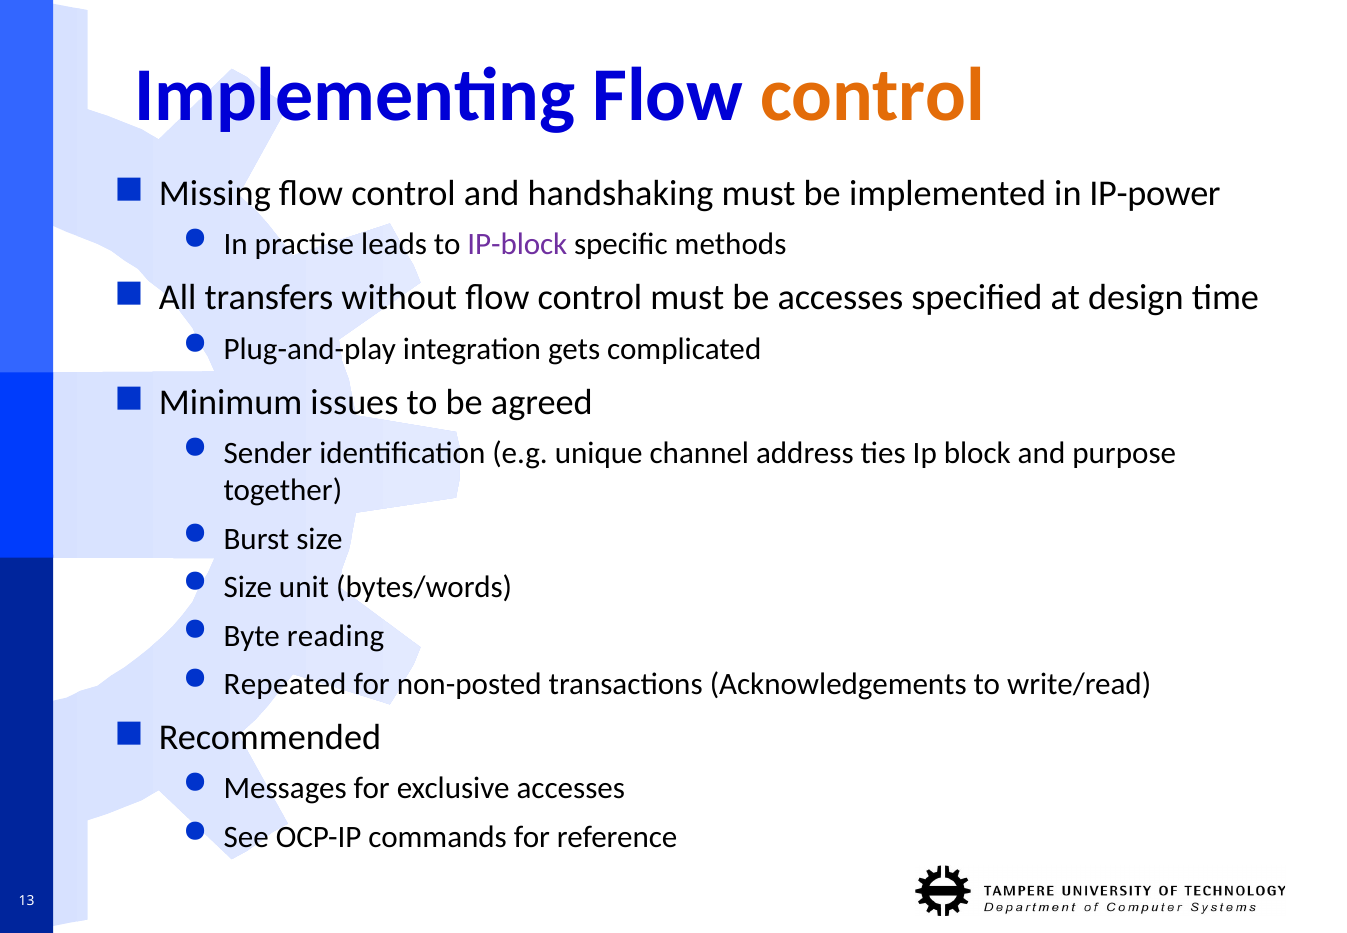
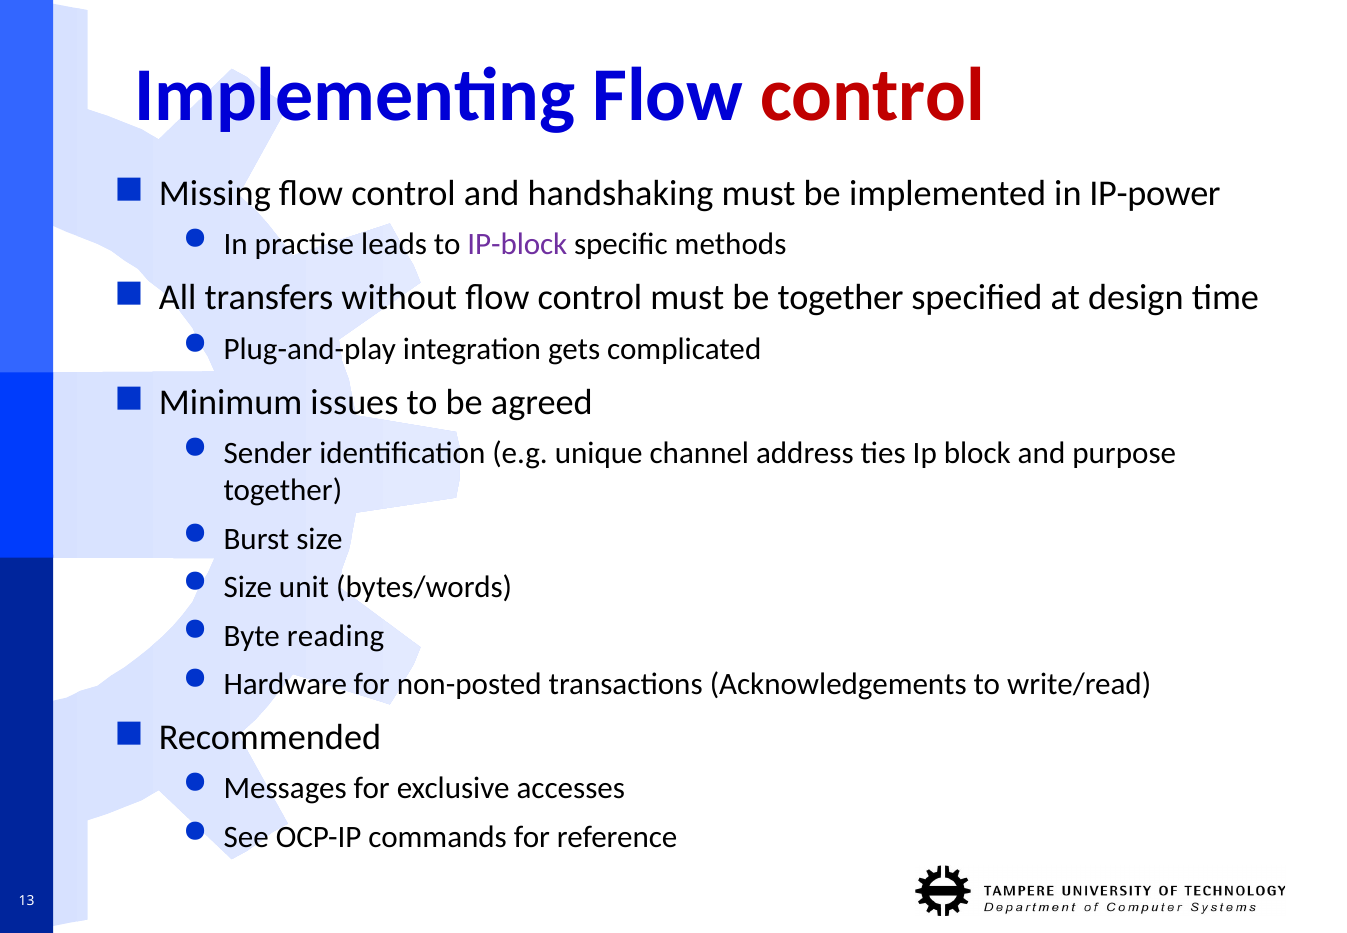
control colour: orange -> red (873, 95)
be accesses: accesses -> together (840, 298)
Repeated: Repeated -> Hardware (285, 684)
